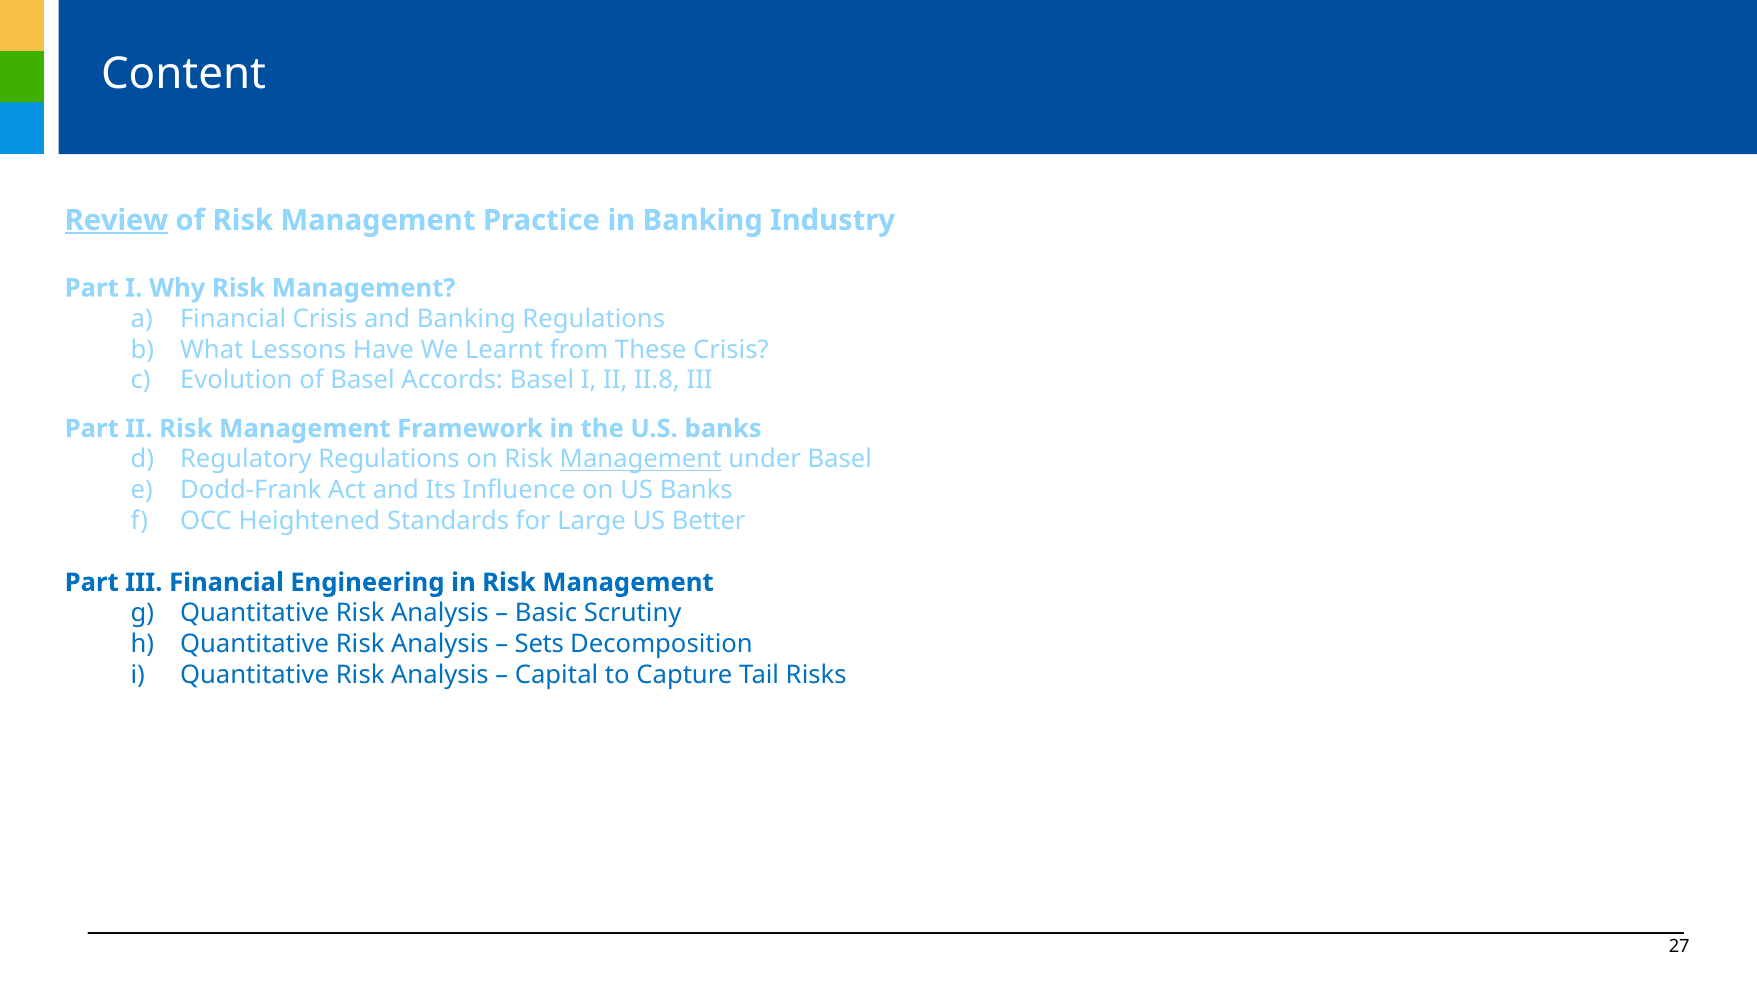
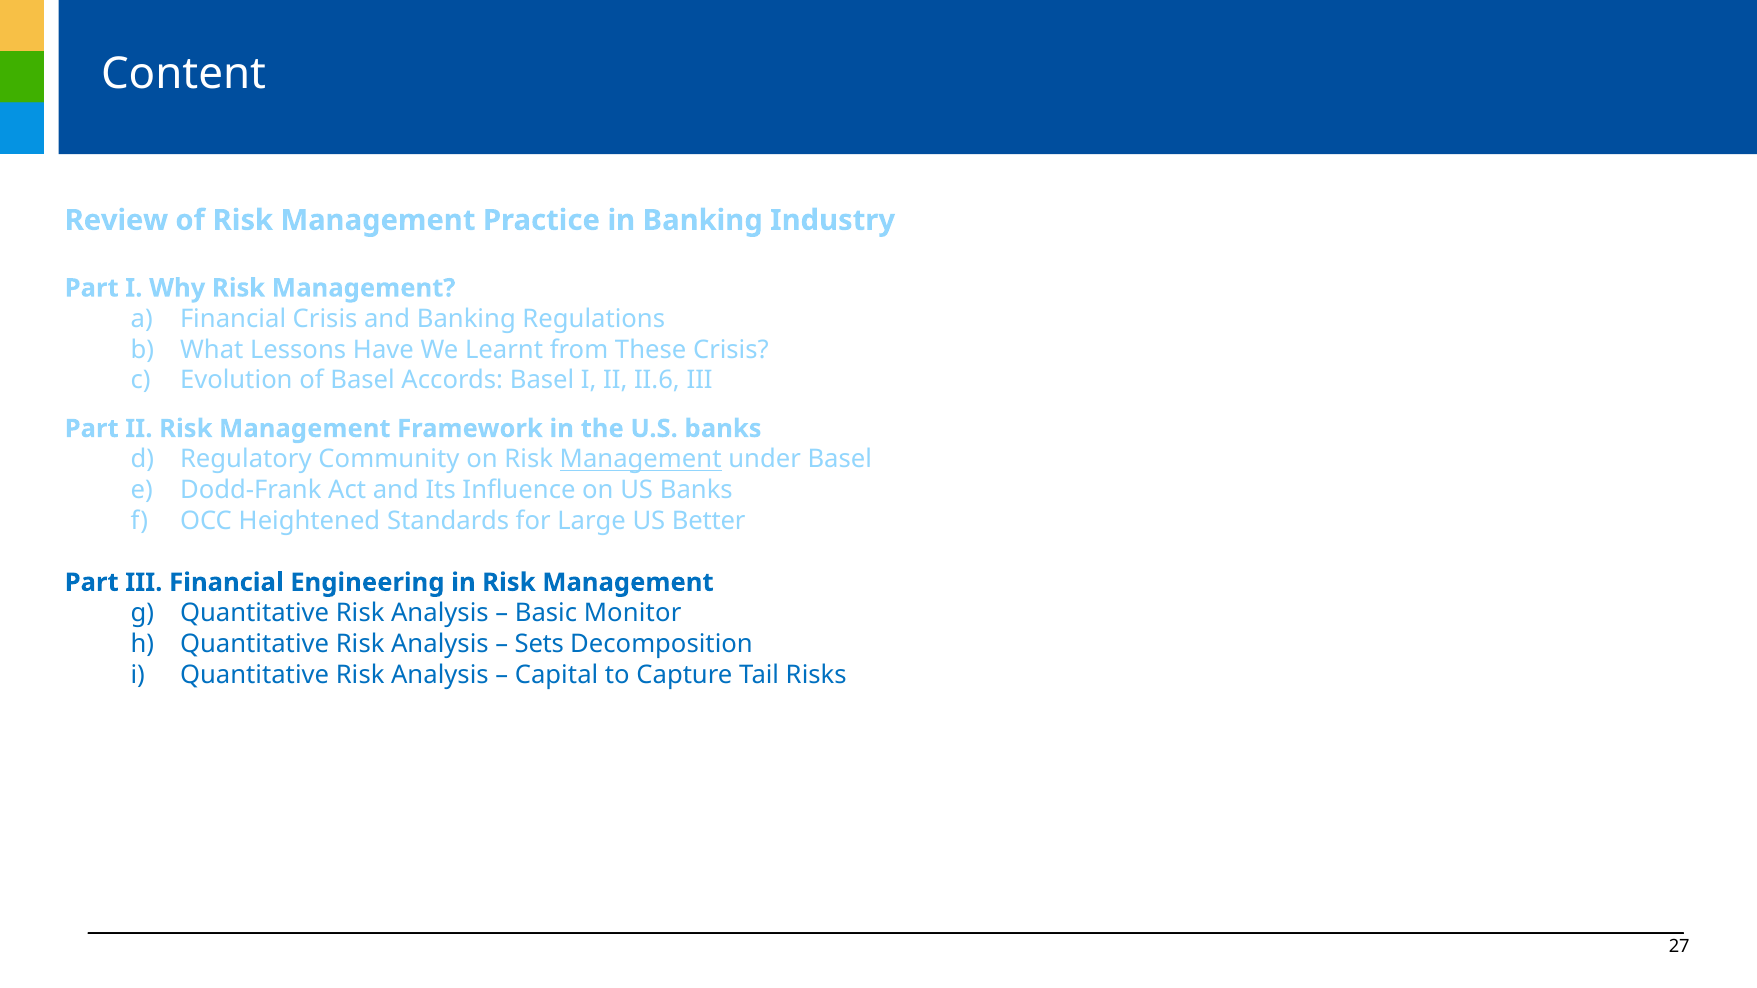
Review underline: present -> none (116, 220)
II.8: II.8 -> II.6 (657, 380)
Regulatory Regulations: Regulations -> Community (389, 459)
Scrutiny: Scrutiny -> Monitor (633, 613)
